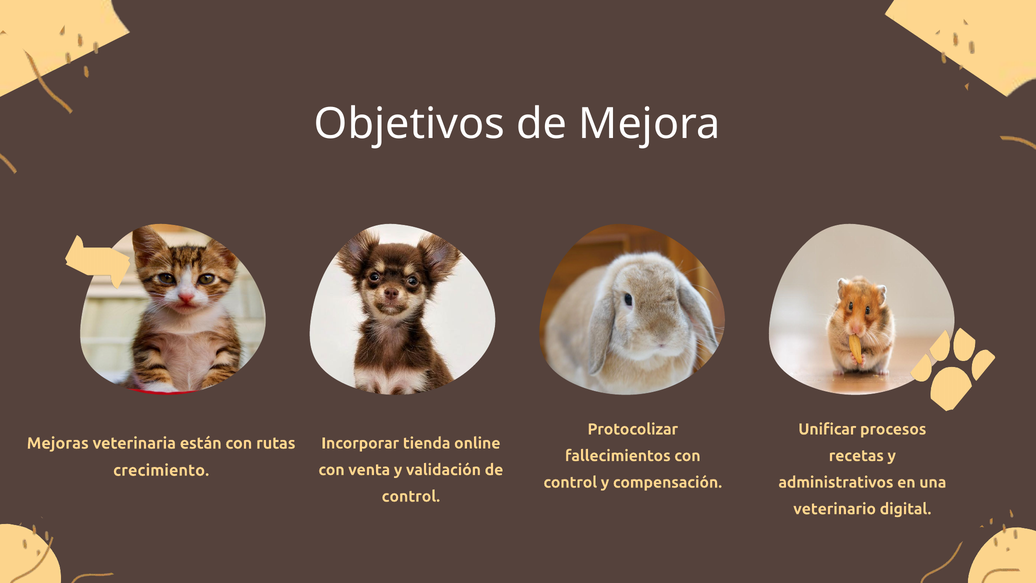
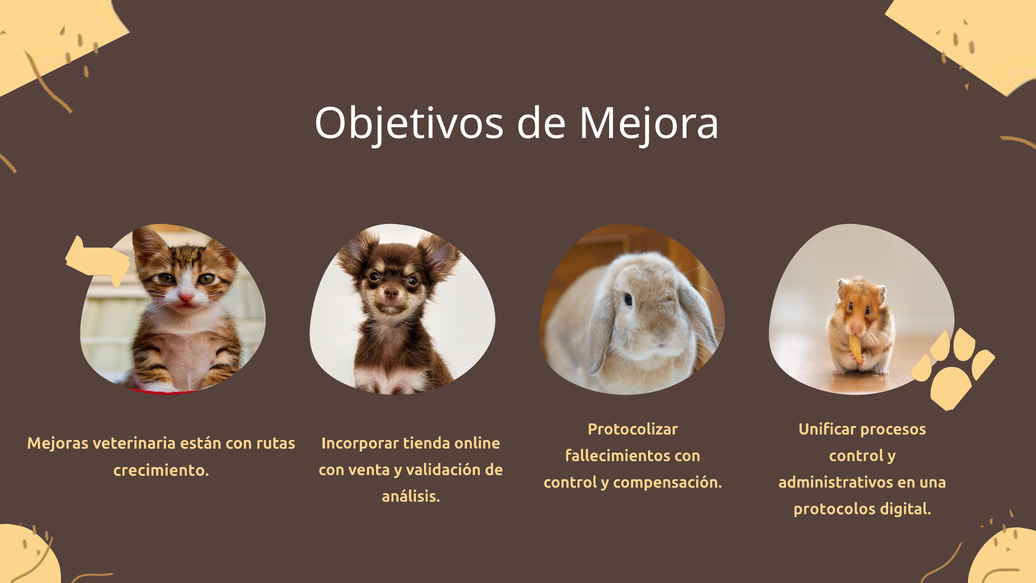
recetas: recetas -> control (856, 456)
control: control -> análisis (411, 496)
veterinario: veterinario -> protocolos (835, 509)
